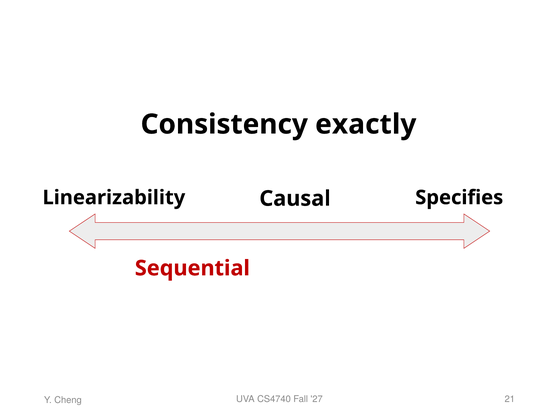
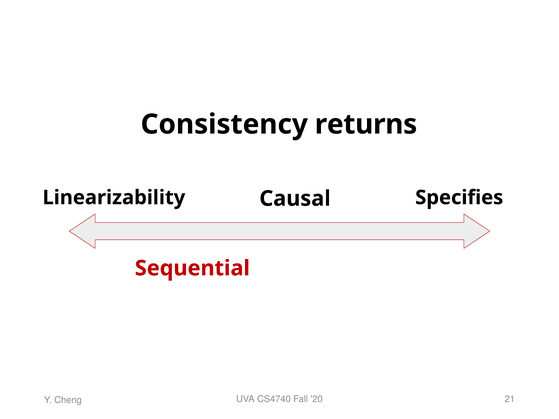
exactly: exactly -> returns (366, 124)
27: 27 -> 20 (317, 399)
